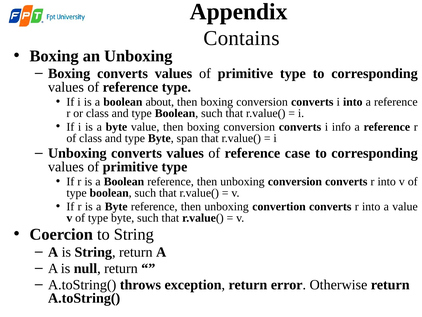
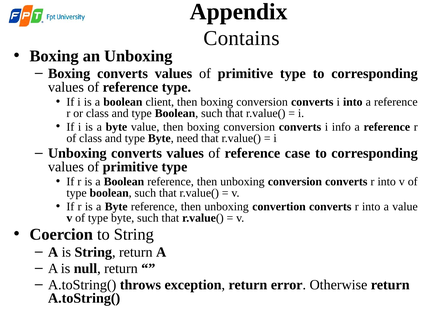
about: about -> client (160, 102)
span: span -> need (187, 138)
